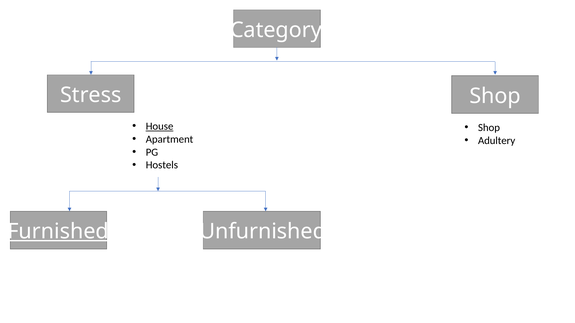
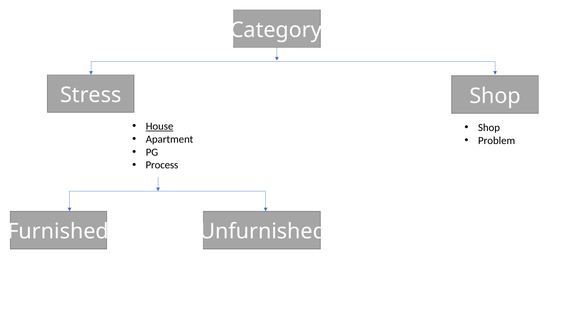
Adultery: Adultery -> Problem (497, 141)
Hostels: Hostels -> Process (162, 165)
Furnished underline: present -> none (58, 232)
